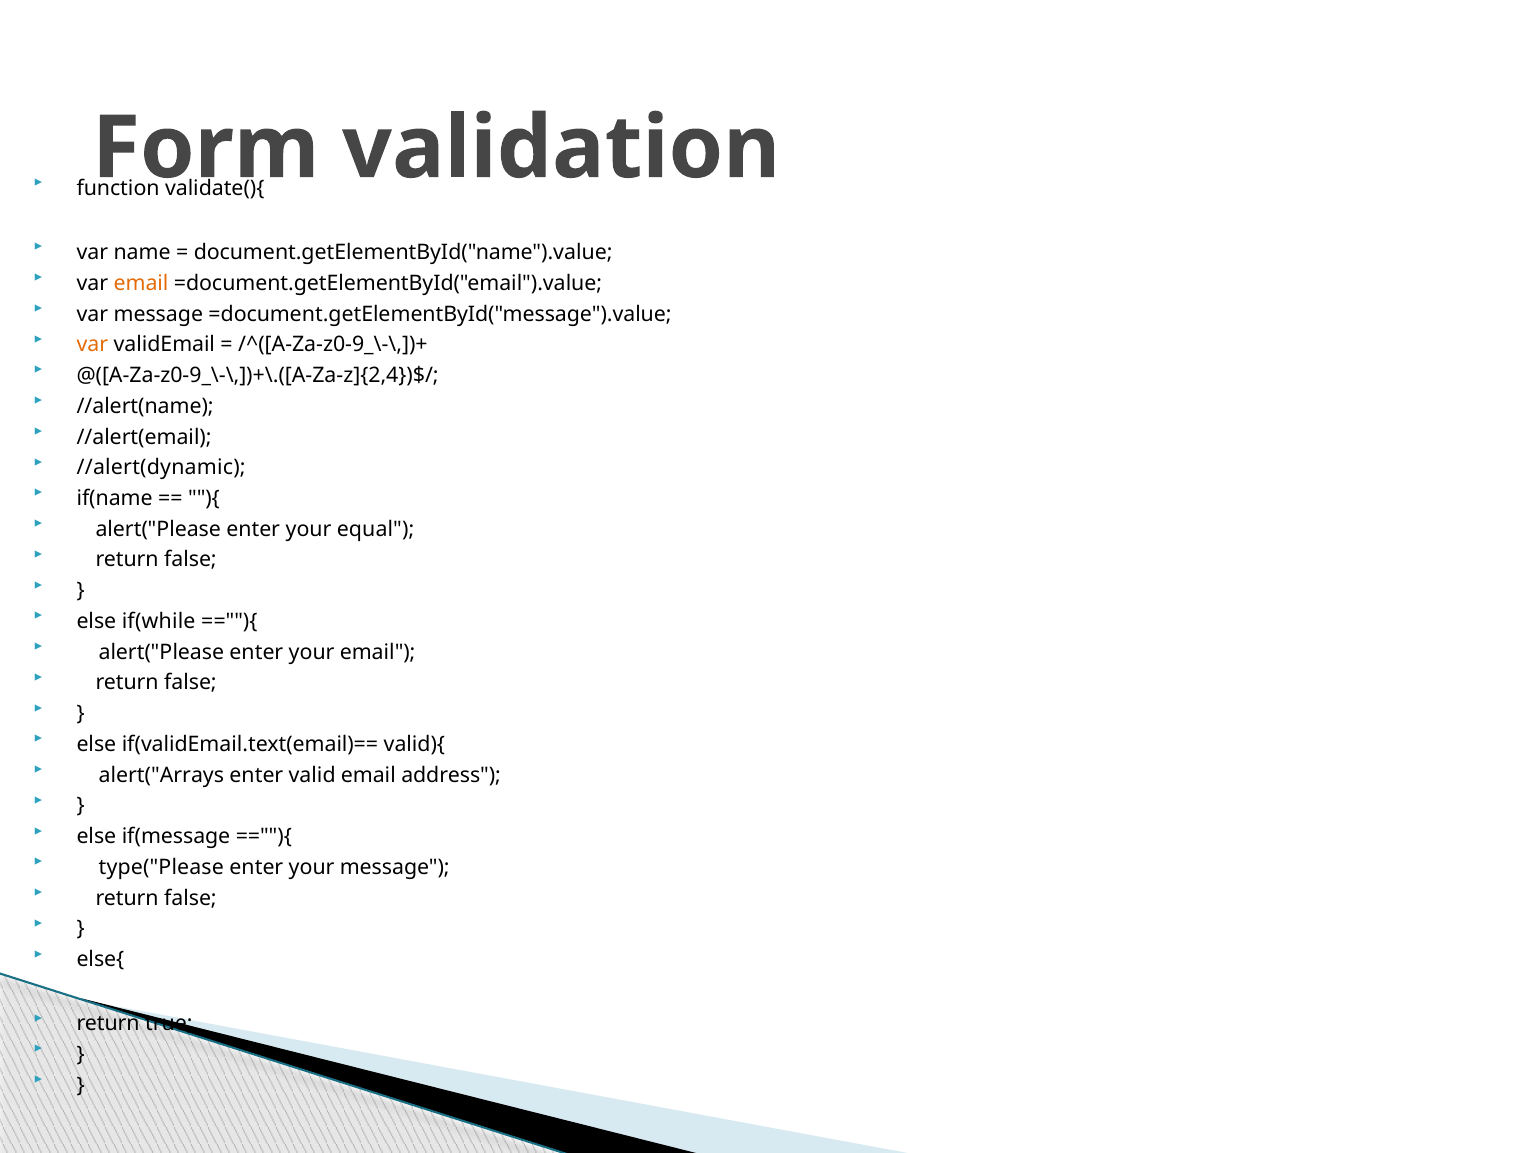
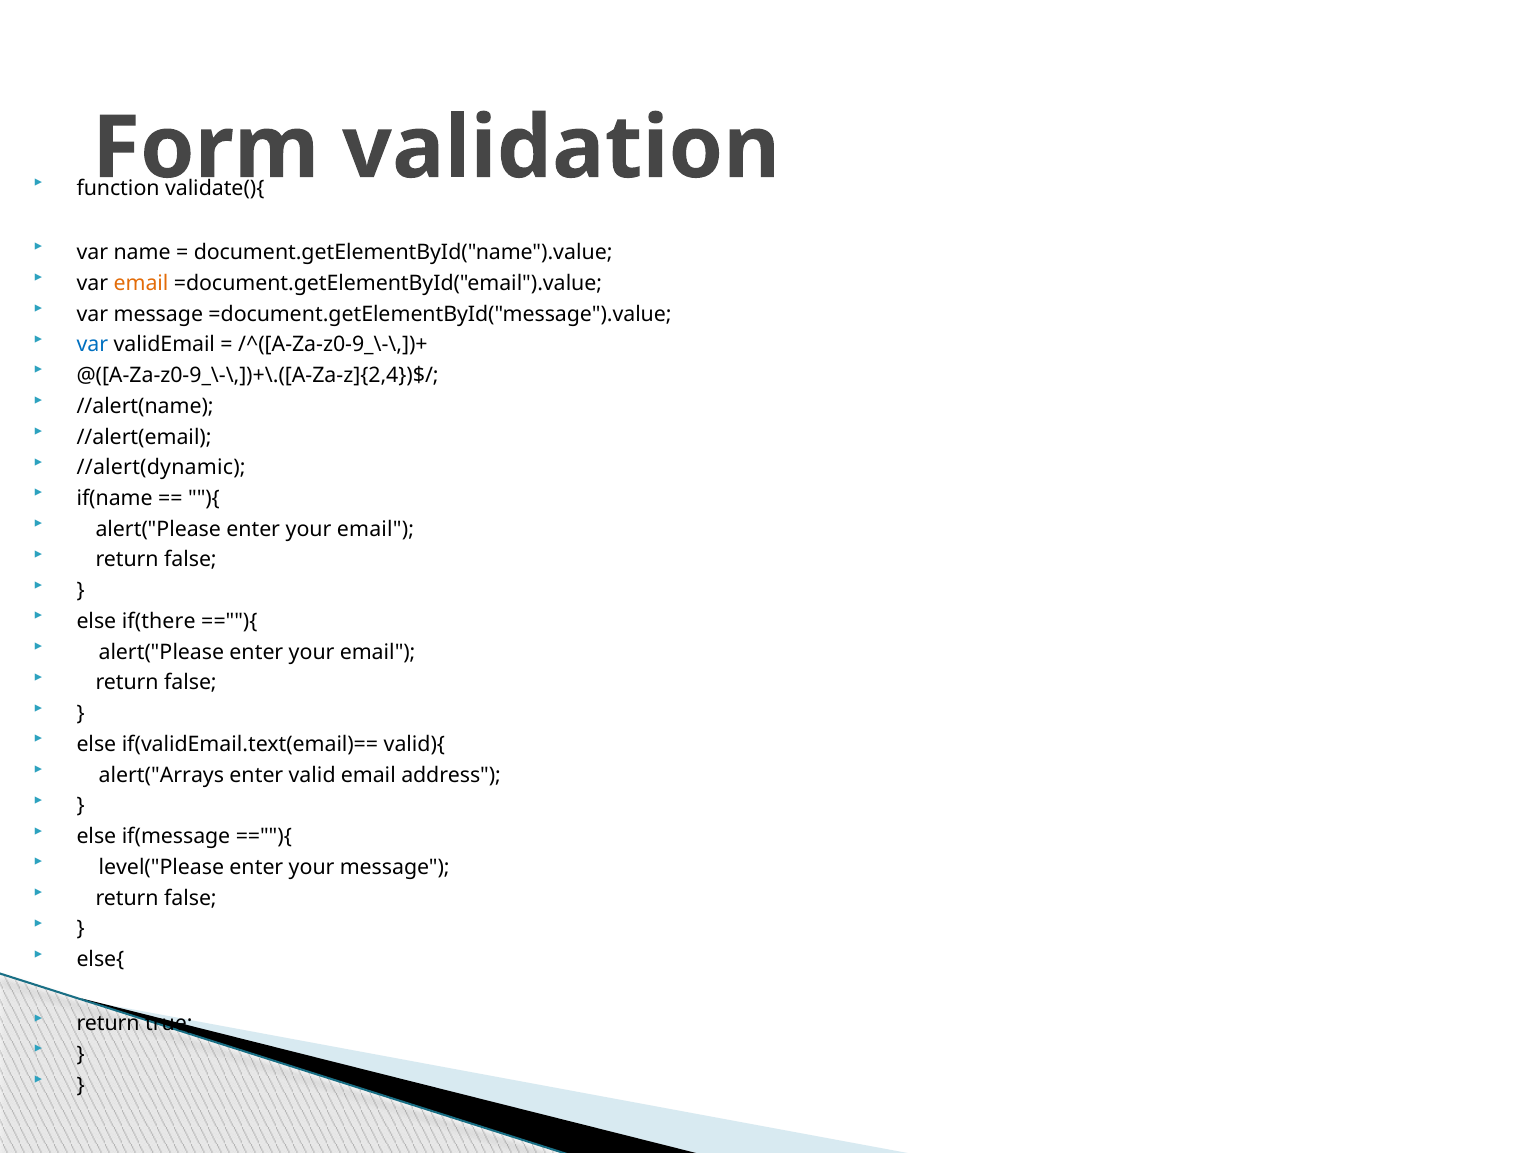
var colour: orange -> blue (92, 345)
equal: equal -> email (375, 529)
if(while: if(while -> if(there (159, 622)
type("Please: type("Please -> level("Please (161, 868)
